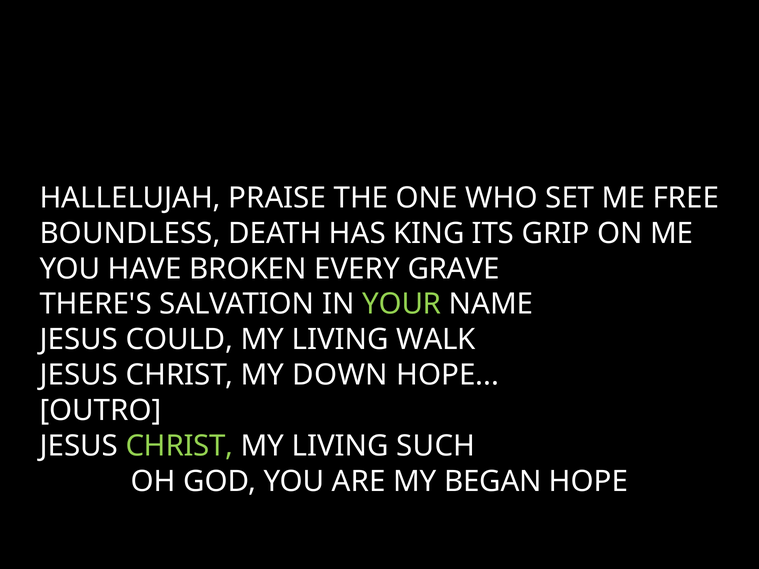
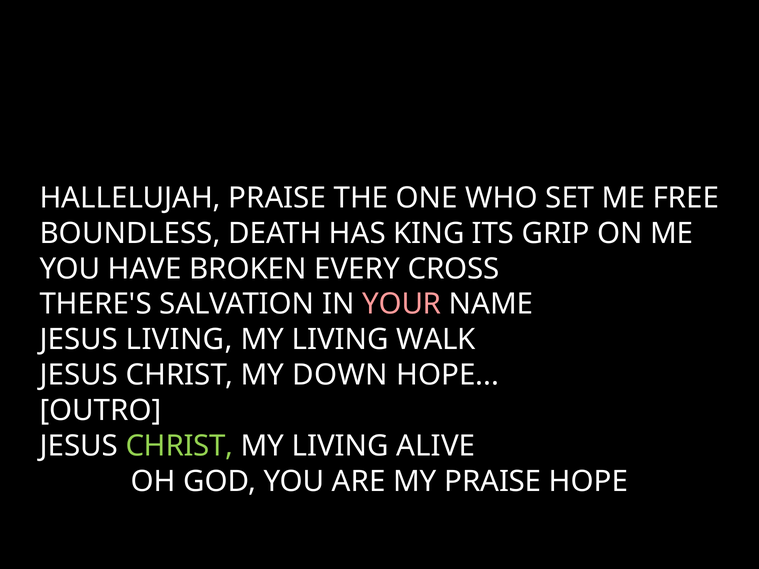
GRAVE: GRAVE -> CROSS (453, 269)
YOUR colour: light green -> pink (402, 304)
JESUS COULD: COULD -> LIVING (179, 340)
SUCH: SUCH -> ALIVE (436, 446)
MY BEGAN: BEGAN -> PRAISE (493, 482)
